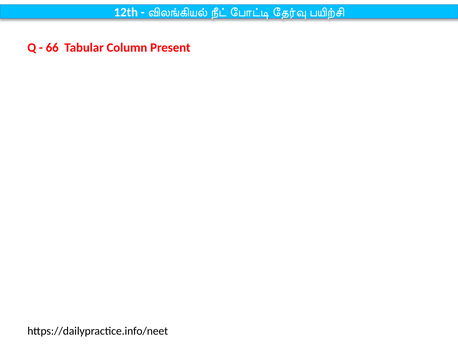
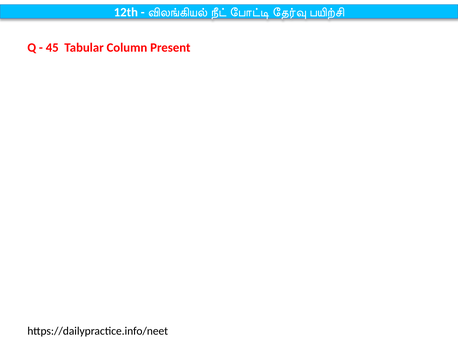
66: 66 -> 45 (52, 47)
